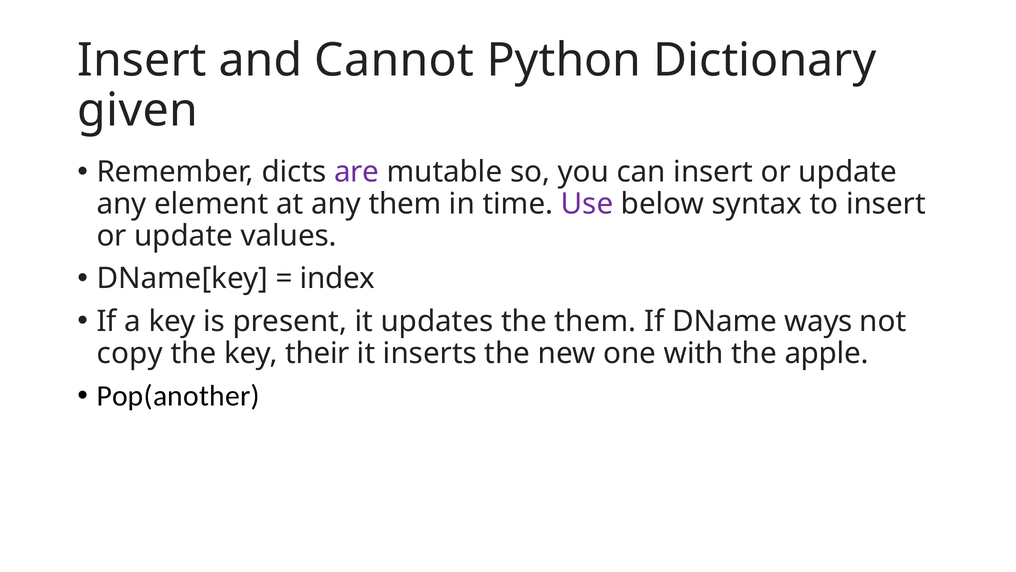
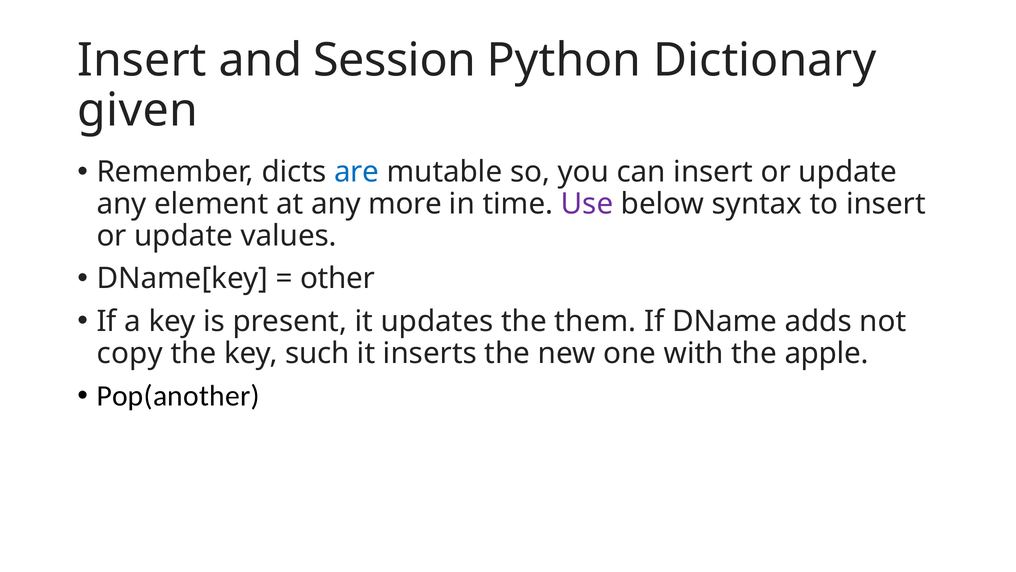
Cannot: Cannot -> Session (395, 60)
are colour: purple -> blue (357, 172)
any them: them -> more (405, 204)
index: index -> other (337, 278)
ways: ways -> adds (818, 321)
their: their -> such (317, 353)
